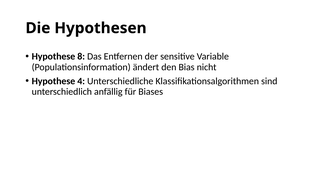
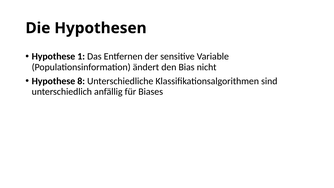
8: 8 -> 1 (81, 56)
4: 4 -> 8 (81, 81)
